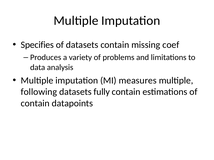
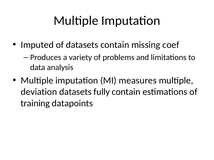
Specifies: Specifies -> Imputed (37, 45)
following: following -> deviation (39, 92)
contain: contain -> training (35, 104)
